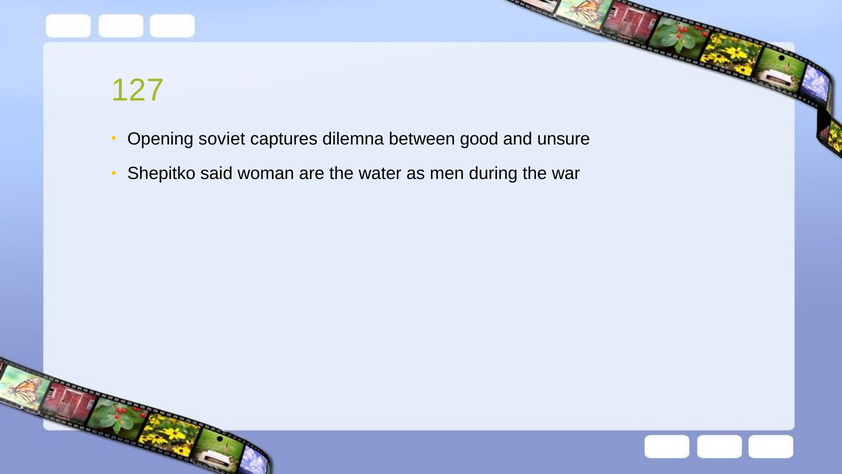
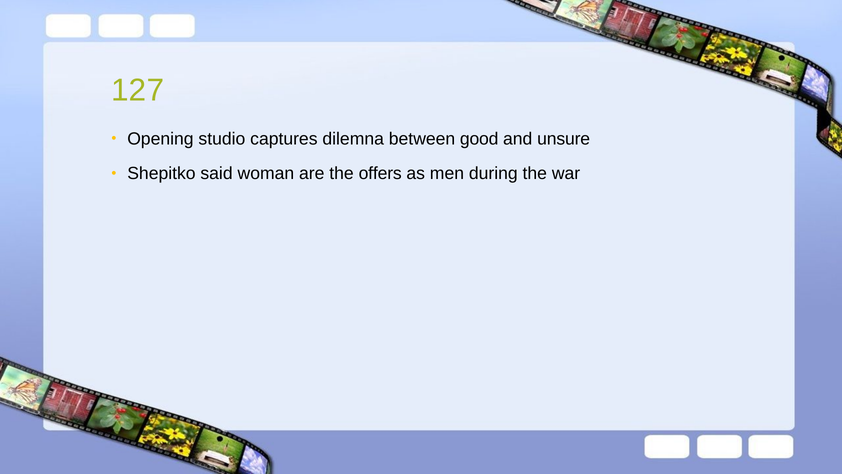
soviet: soviet -> studio (222, 139)
water: water -> offers (380, 174)
